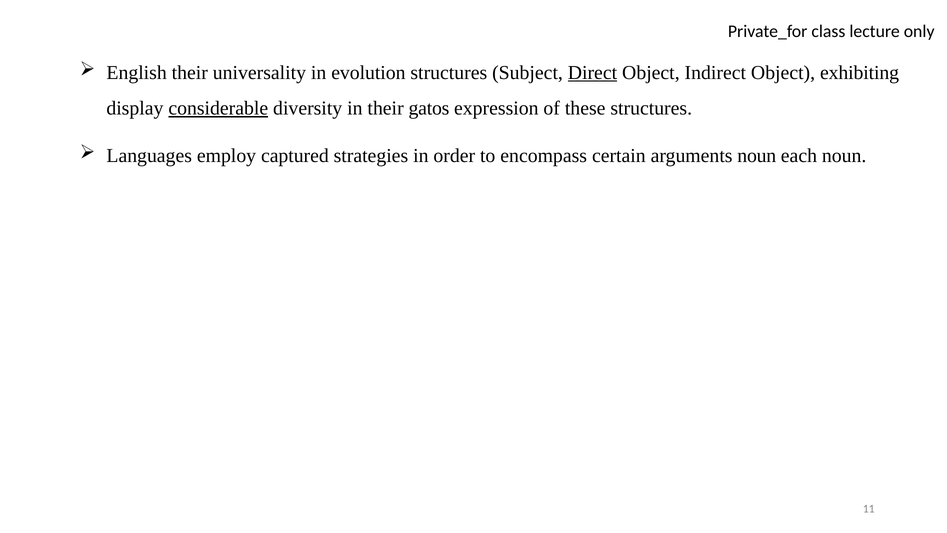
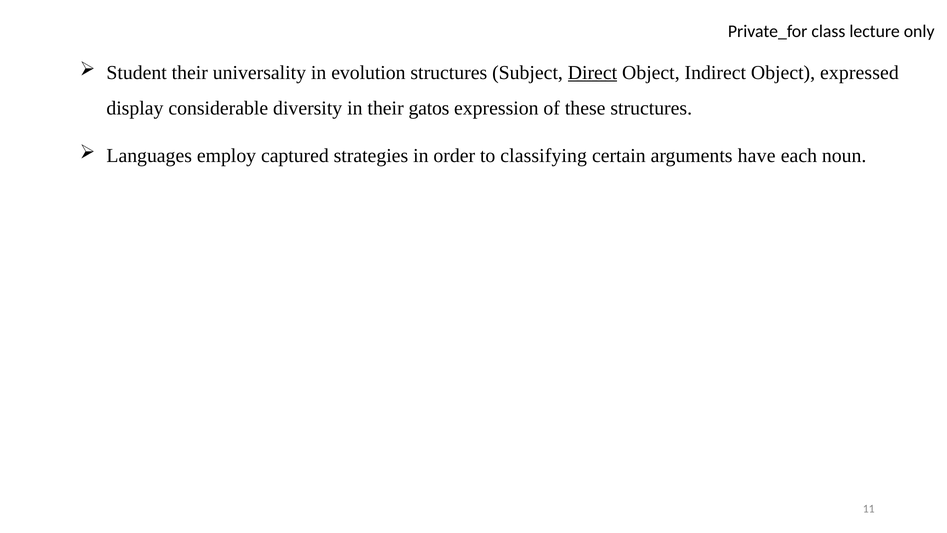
English: English -> Student (137, 73)
exhibiting: exhibiting -> expressed (859, 73)
considerable underline: present -> none (218, 108)
encompass: encompass -> classifying (544, 156)
arguments noun: noun -> have (757, 156)
